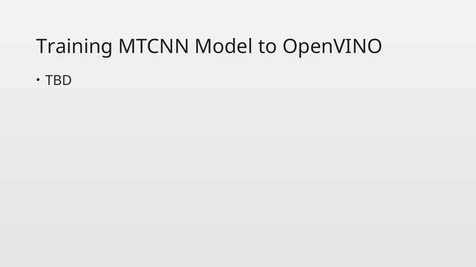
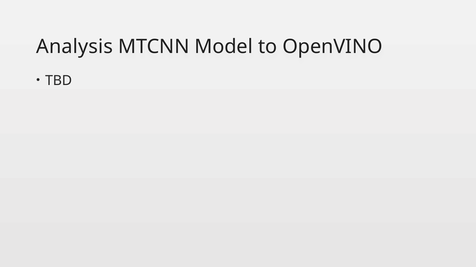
Training: Training -> Analysis (75, 47)
